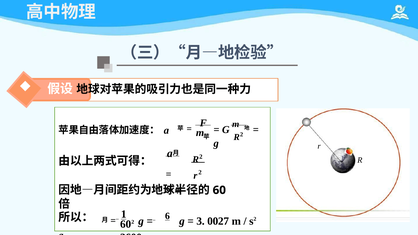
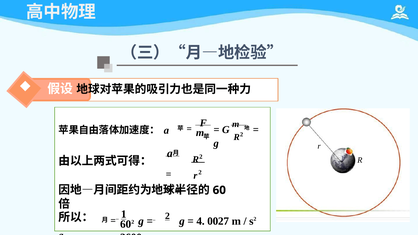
6: 6 -> 2 (167, 216)
3: 3 -> 4 (201, 221)
